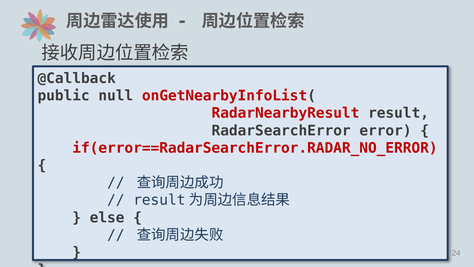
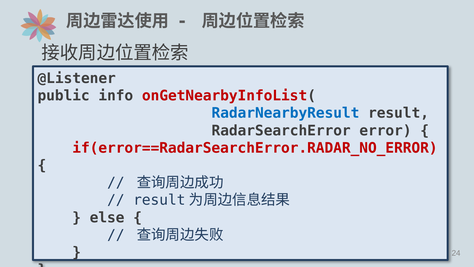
@Callback: @Callback -> @Listener (77, 78)
null: null -> info (116, 96)
RadarNearbyResult colour: red -> blue (285, 113)
